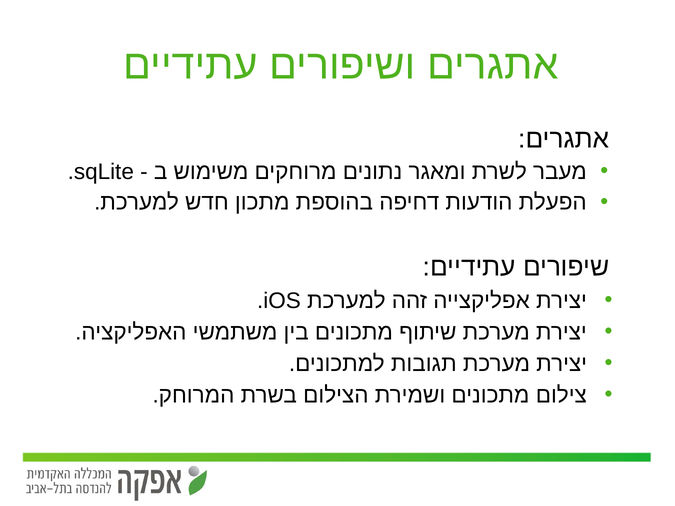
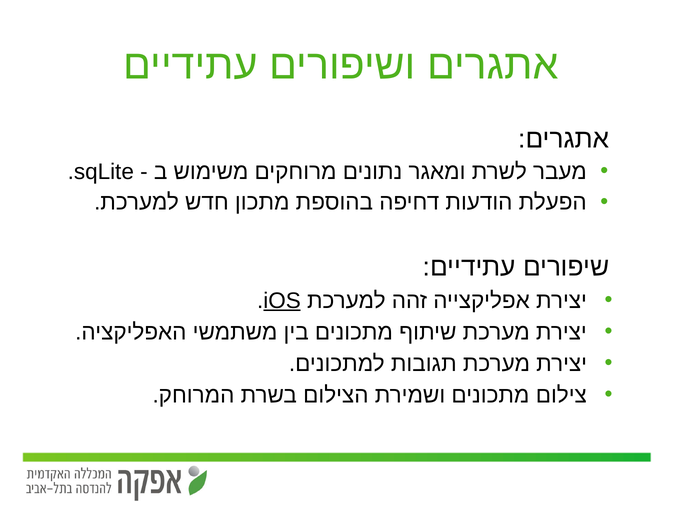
iOS underline: none -> present (282, 301)
